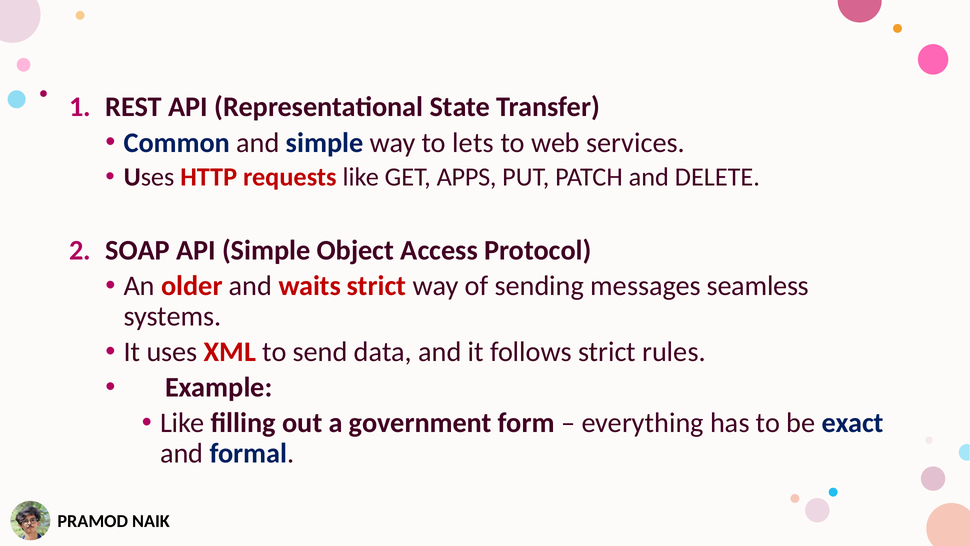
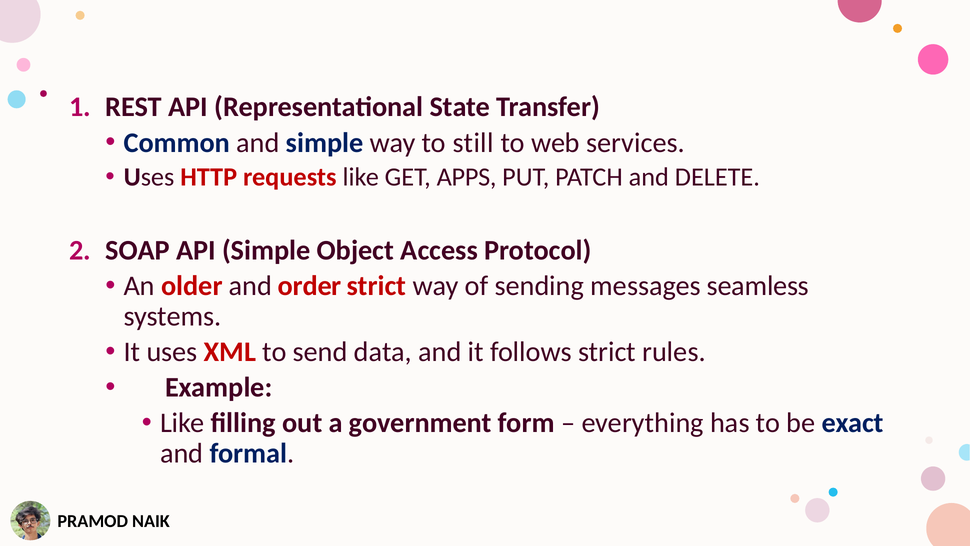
lets: lets -> still (473, 143)
waits: waits -> order (310, 286)
